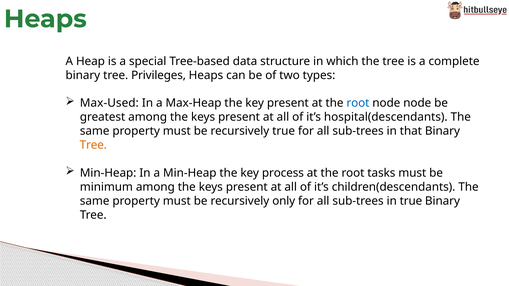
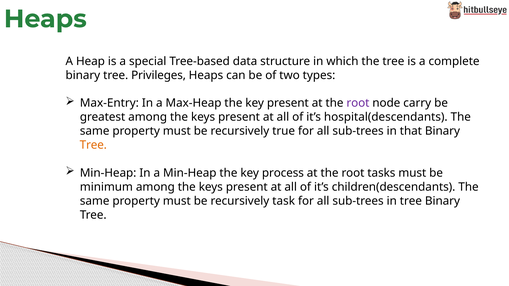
Max-Used: Max-Used -> Max-Entry (109, 103)
root colour: blue -> purple (358, 103)
node node: node -> carry (417, 103)
only: only -> task (284, 201)
in true: true -> tree (411, 201)
